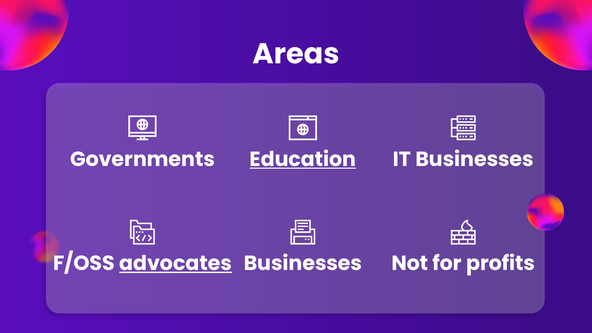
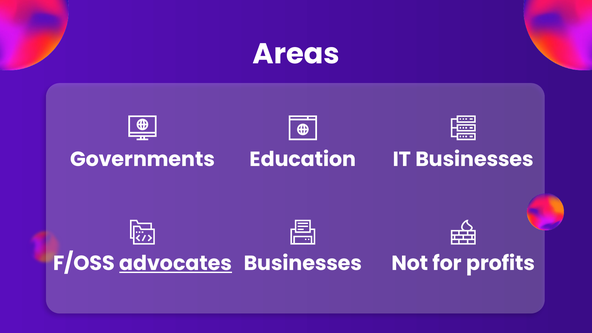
Education underline: present -> none (303, 159)
